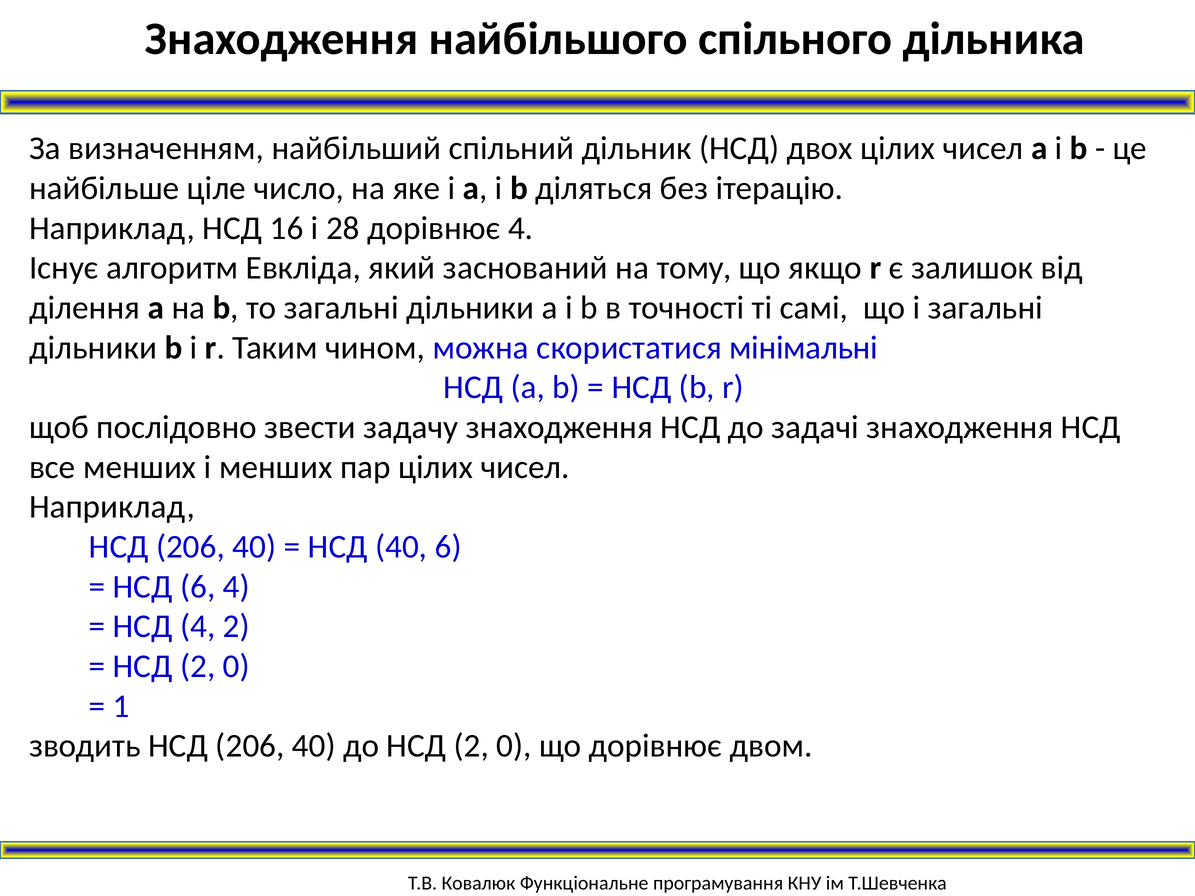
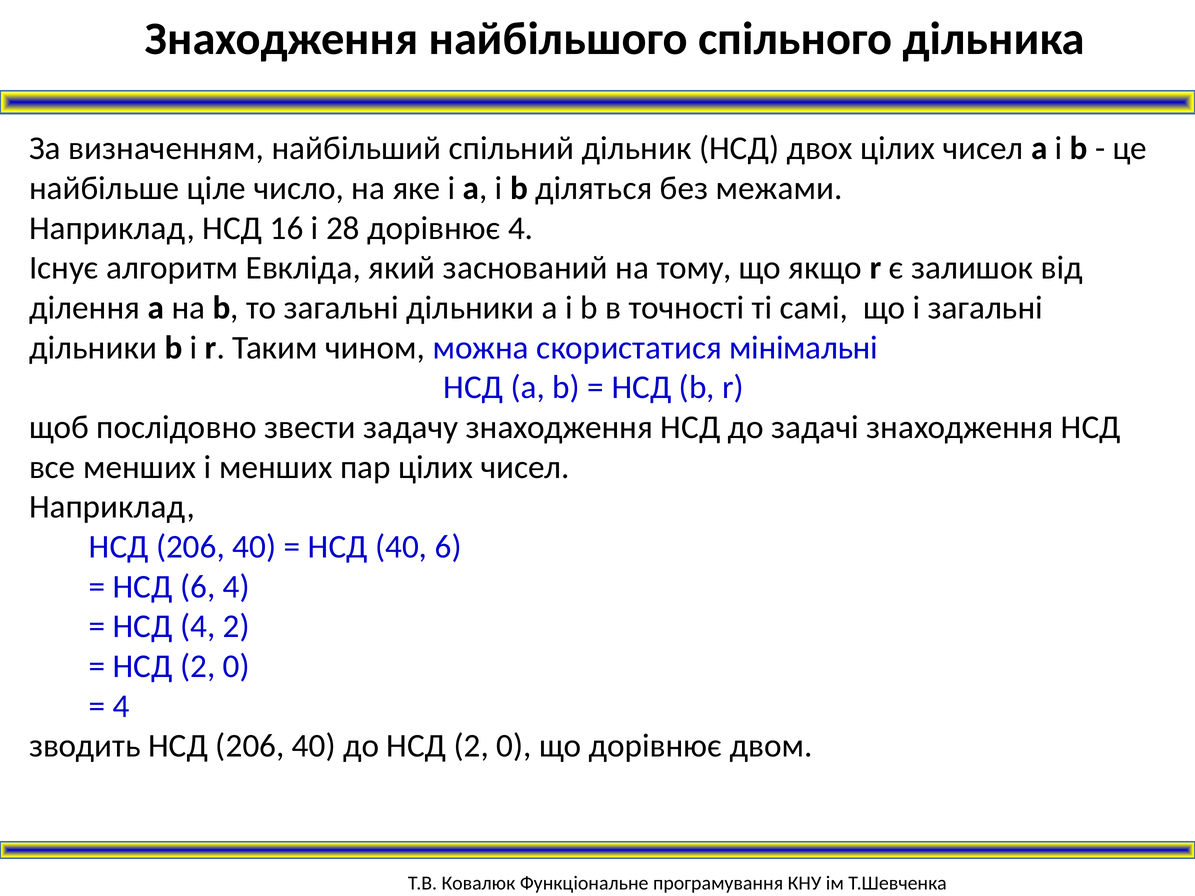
ітерацію: ітерацію -> межами (779, 188)
1: 1 -> 4 (121, 706)
